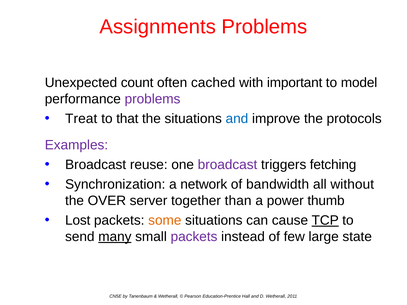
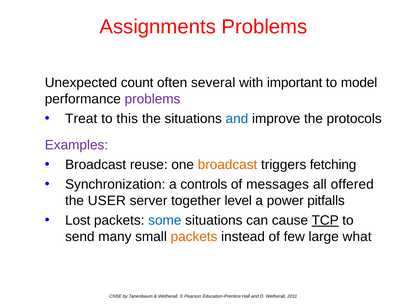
cached: cached -> several (213, 83)
that: that -> this (127, 119)
broadcast colour: purple -> orange (228, 165)
network: network -> controls (204, 185)
bandwidth: bandwidth -> messages (278, 185)
without: without -> offered (352, 185)
OVER: OVER -> USER (107, 201)
than: than -> level (238, 201)
thumb: thumb -> pitfalls (326, 201)
some colour: orange -> blue (165, 221)
many underline: present -> none (115, 237)
packets colour: purple -> orange (194, 237)
state: state -> what (357, 237)
